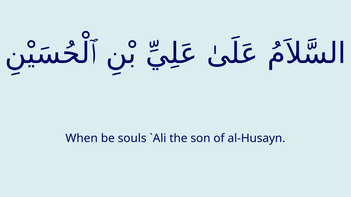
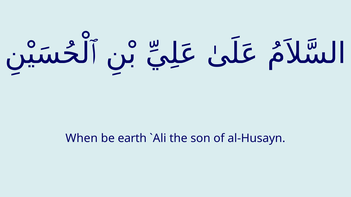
souls: souls -> earth (132, 139)
